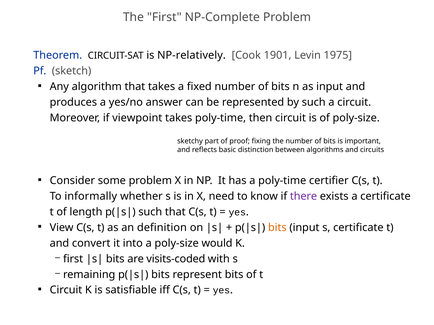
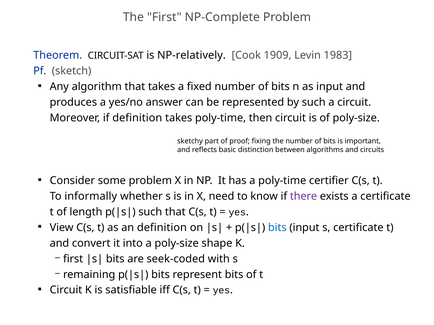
1901: 1901 -> 1909 (278, 56)
1975: 1975 -> 1983 (338, 56)
if viewpoint: viewpoint -> definition (137, 118)
bits colour: orange -> blue (277, 228)
would: would -> shape (217, 244)
visits-coded: visits-coded -> seek-coded (176, 259)
